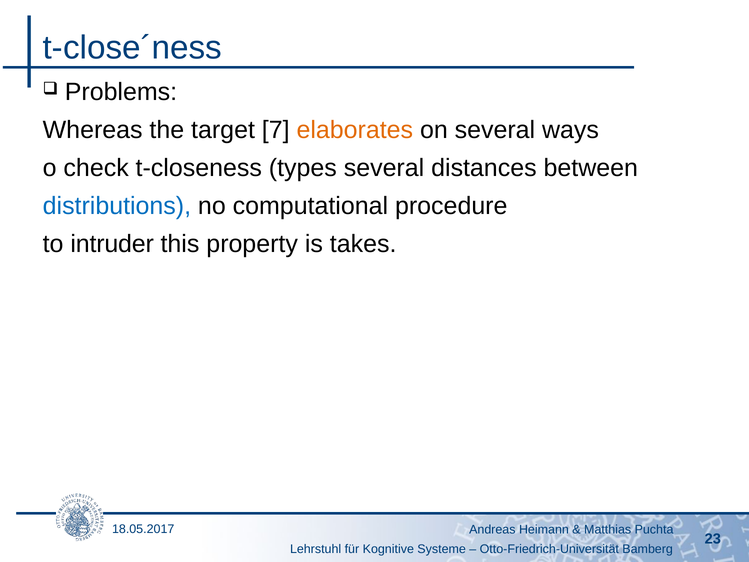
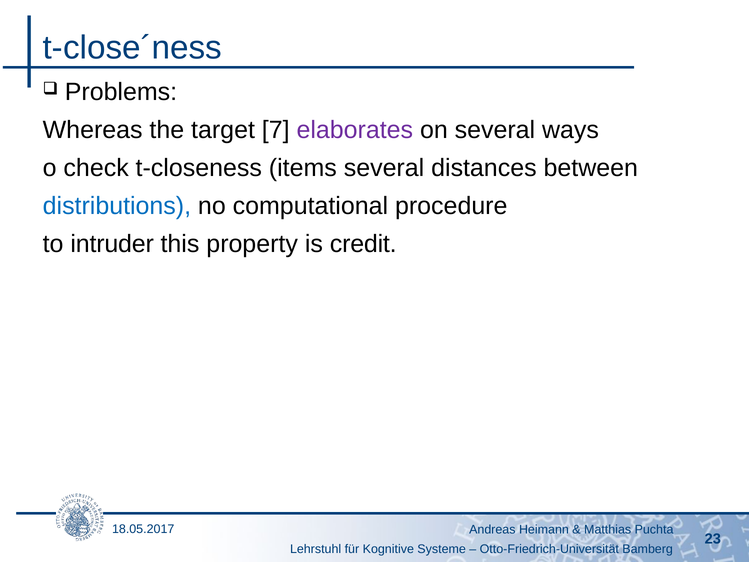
elaborates colour: orange -> purple (355, 130)
types: types -> items (303, 168)
takes: takes -> credit (363, 244)
